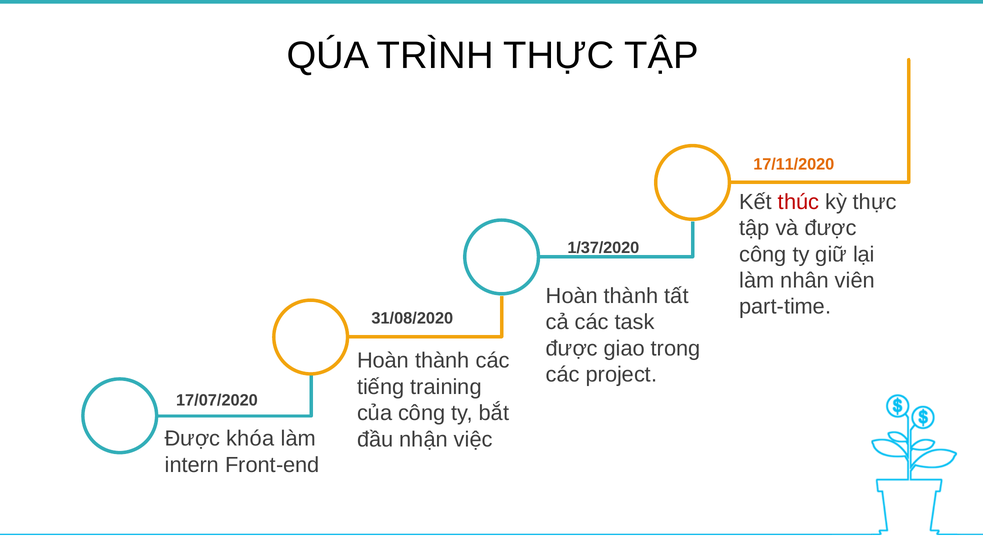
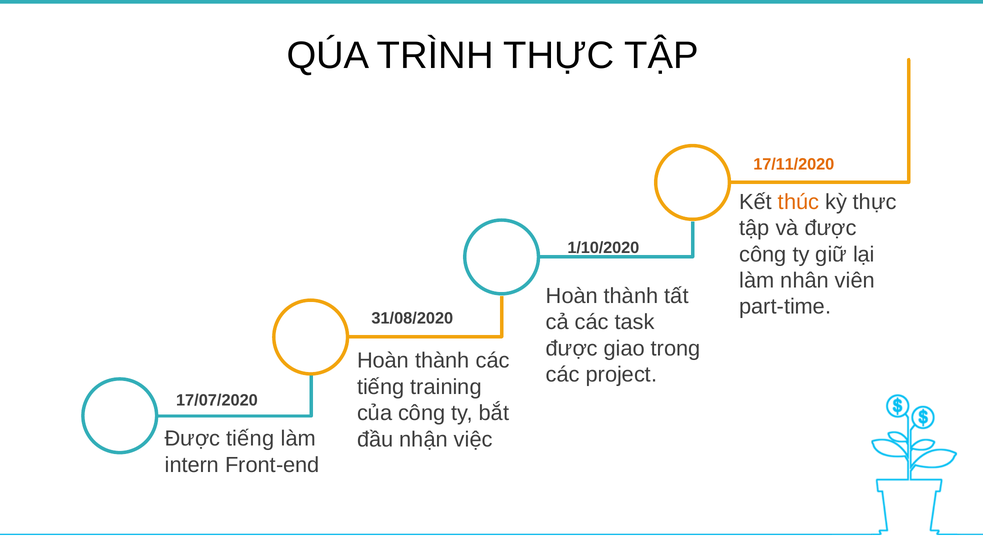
thúc colour: red -> orange (799, 202)
1/37/2020: 1/37/2020 -> 1/10/2020 (603, 248)
Được khóa: khóa -> tiếng (250, 439)
